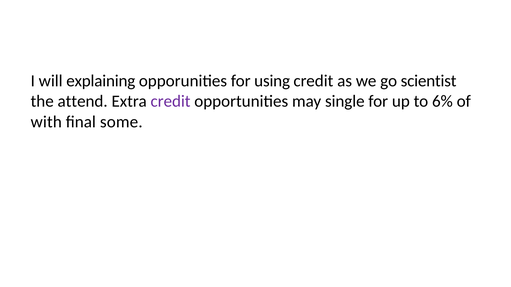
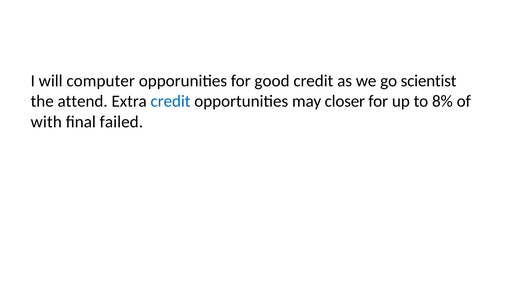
explaining: explaining -> computer (101, 81)
using: using -> good (272, 81)
credit colour: purple -> blue (171, 101)
single: single -> closer (345, 101)
6%: 6% -> 8% (442, 101)
some: some -> failed (121, 122)
